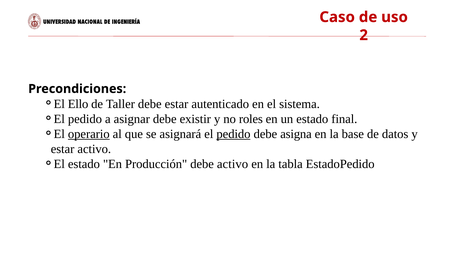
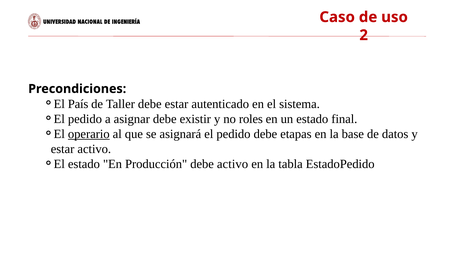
Ello: Ello -> País (78, 104)
pedido underline: present -> none (233, 134)
asigna: asigna -> etapas (296, 134)
